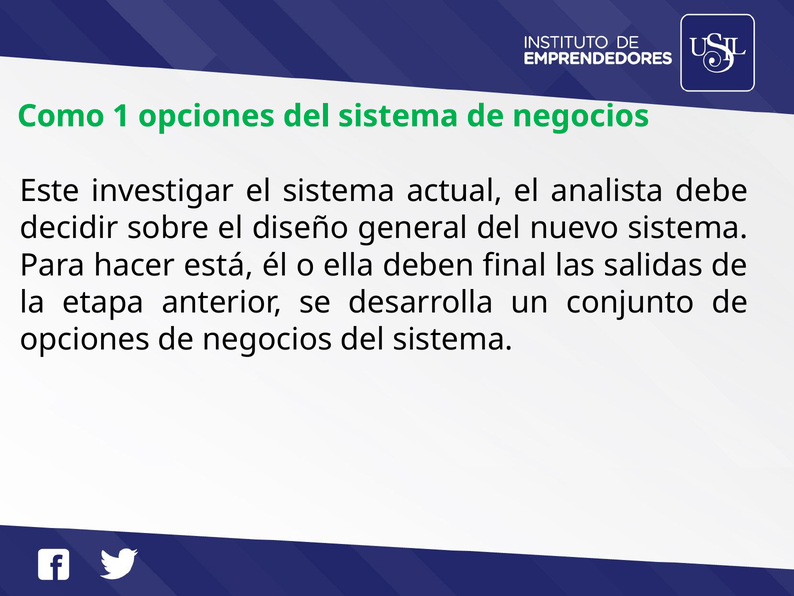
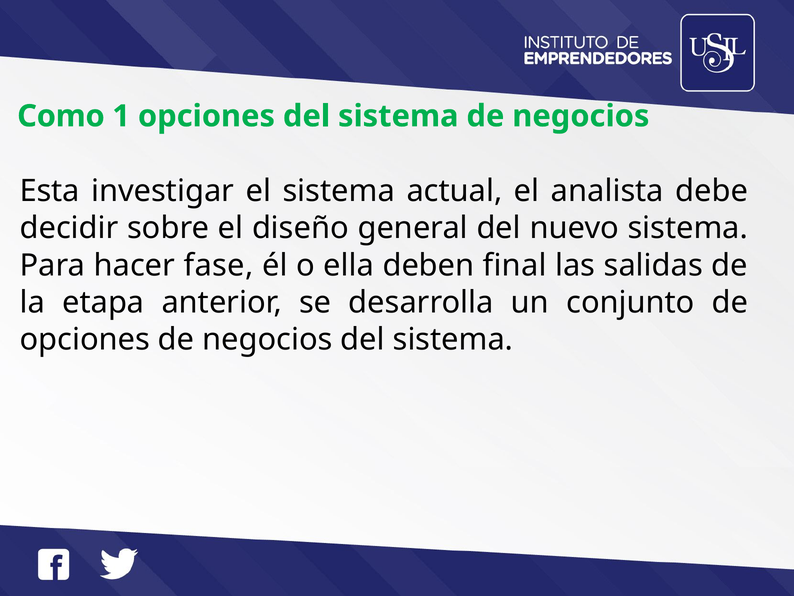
Este: Este -> Esta (50, 191)
está: está -> fase (218, 265)
